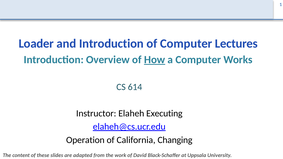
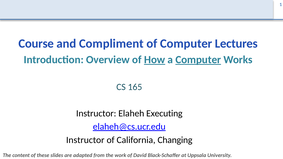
Loader: Loader -> Course (36, 44)
and Introduction: Introduction -> Compliment (111, 44)
Computer underline: none -> present (198, 60)
614: 614 -> 165 (135, 87)
Operation: Operation -> Instructor (85, 140)
